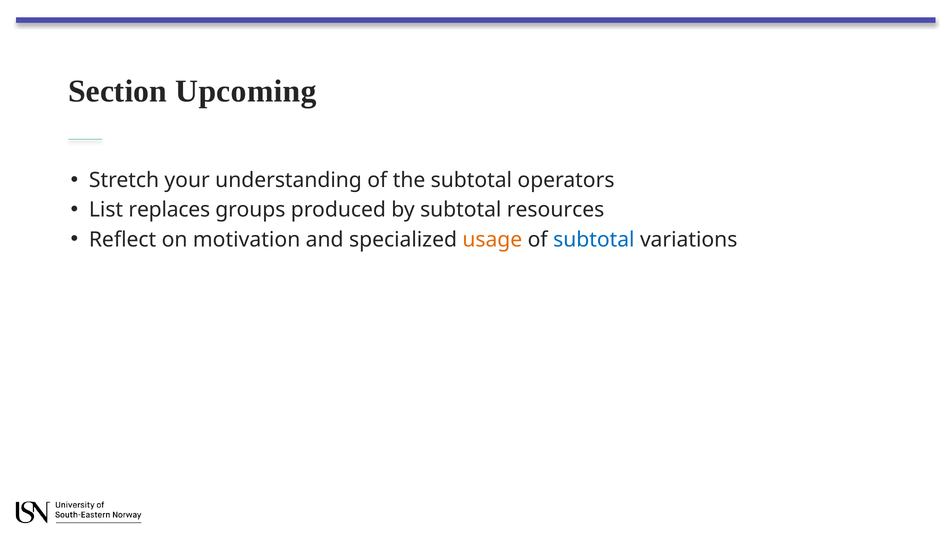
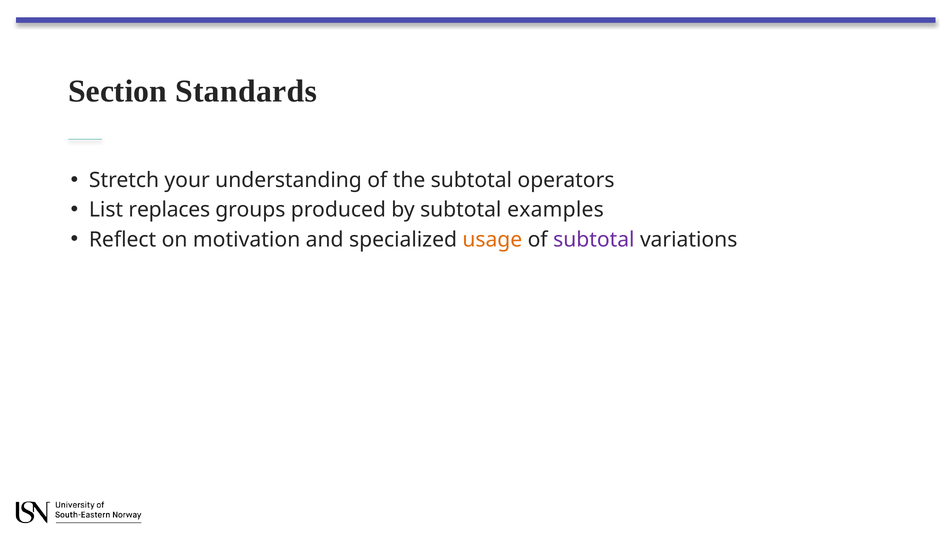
Upcoming: Upcoming -> Standards (246, 91)
resources: resources -> examples (555, 210)
subtotal colour: blue -> purple (594, 239)
